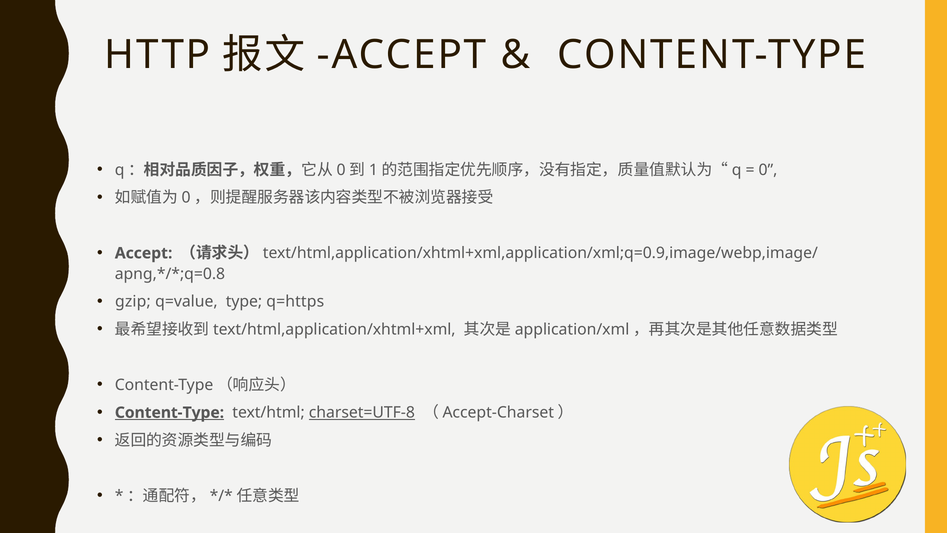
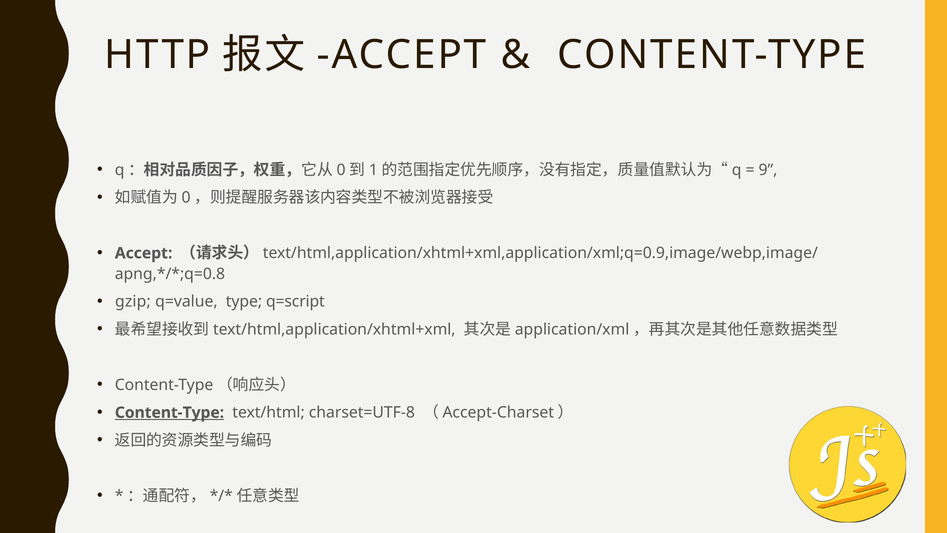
0: 0 -> 9 (768, 170)
q=https: q=https -> q=script (295, 302)
charset=UTF-8 underline: present -> none (362, 412)
